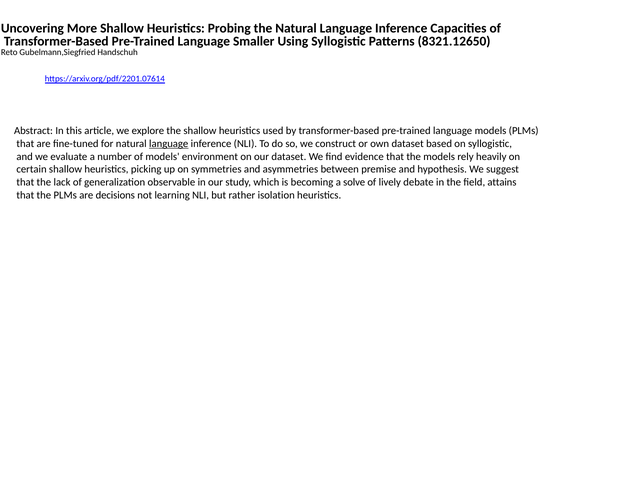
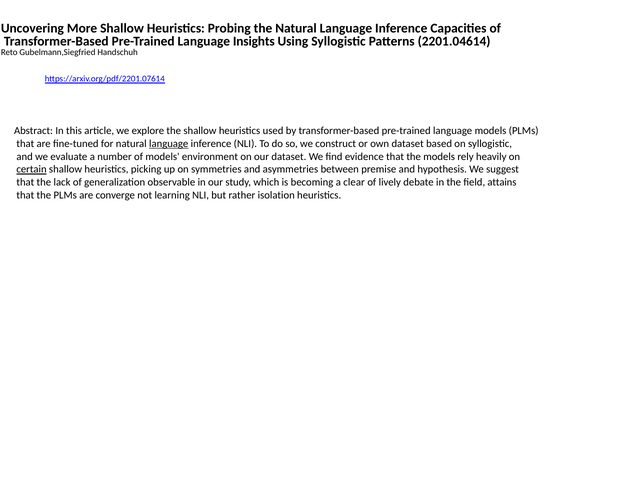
Smaller: Smaller -> Insights (254, 41)
8321.12650: 8321.12650 -> 2201.04614 (454, 41)
certain underline: none -> present (32, 169)
solve: solve -> clear (354, 182)
decisions: decisions -> converge (115, 195)
